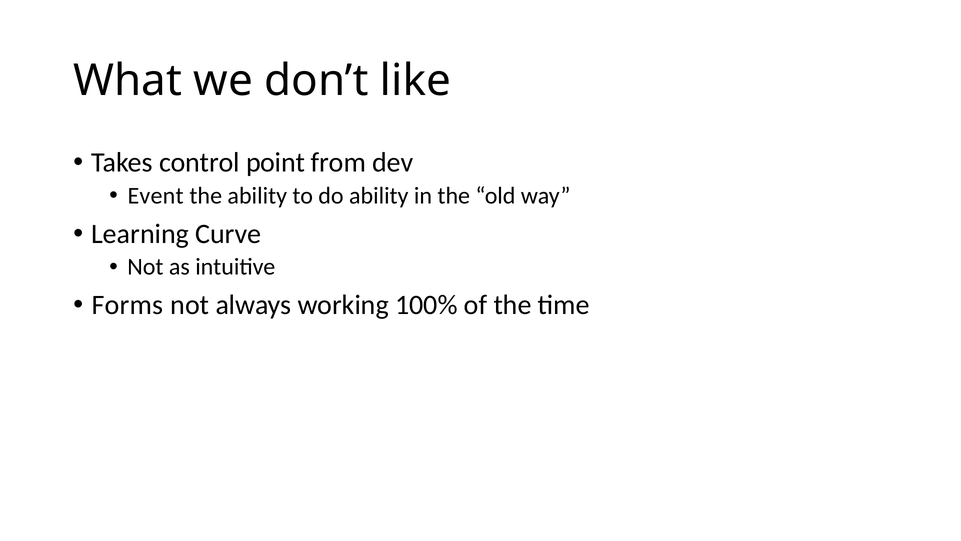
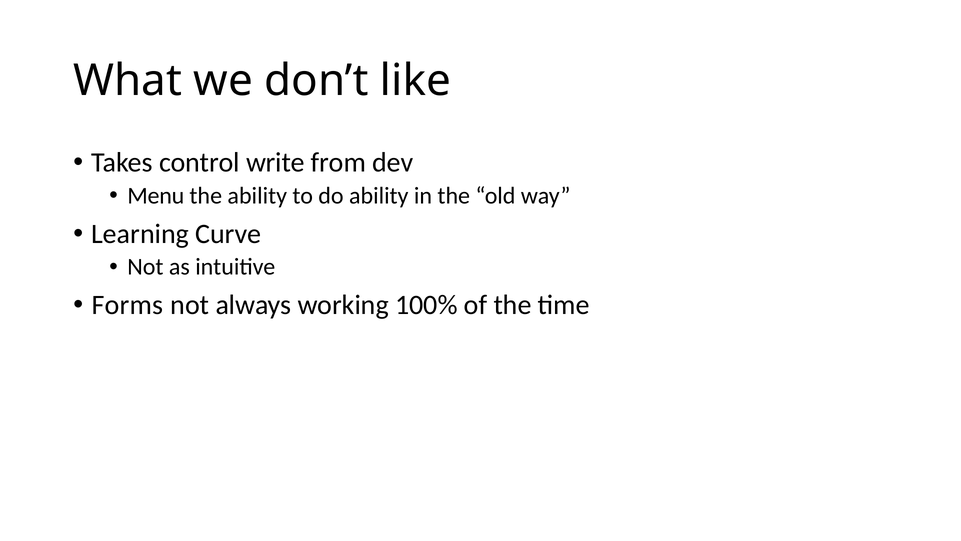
point: point -> write (275, 162)
Event: Event -> Menu (156, 196)
